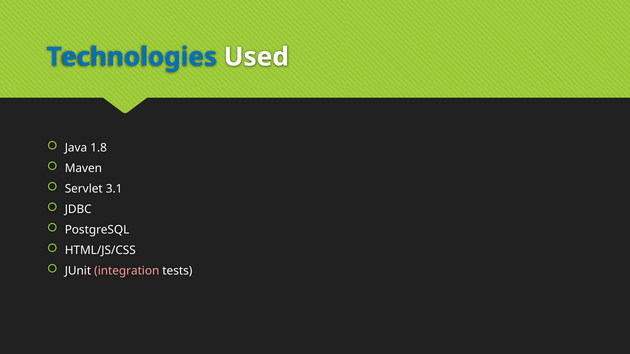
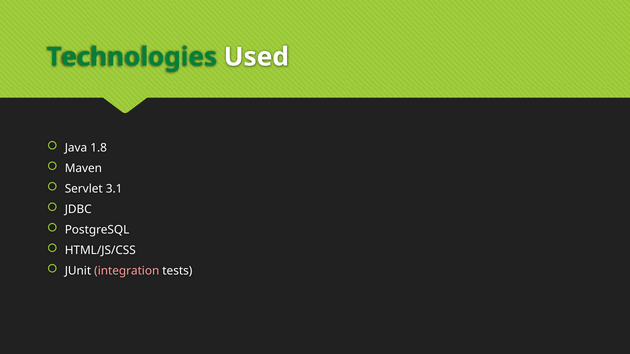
Technologies colour: blue -> green (132, 57)
